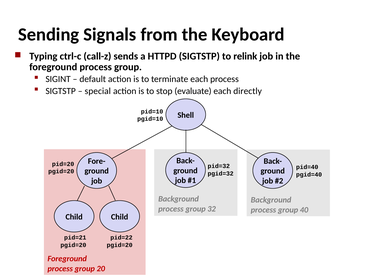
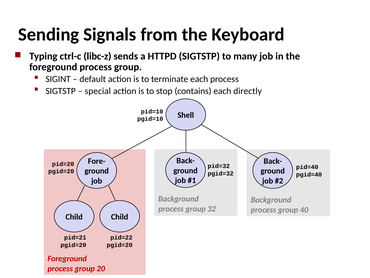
call-z: call-z -> libc-z (97, 56)
relink: relink -> many (245, 56)
evaluate: evaluate -> contains (193, 91)
